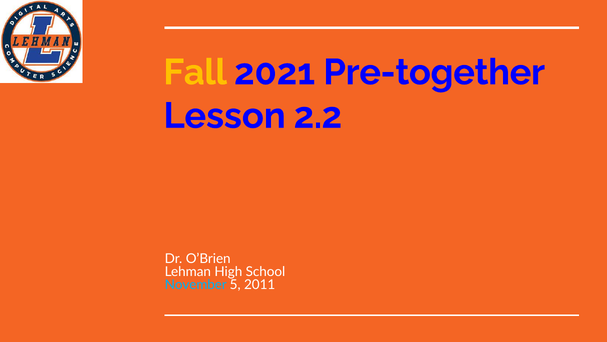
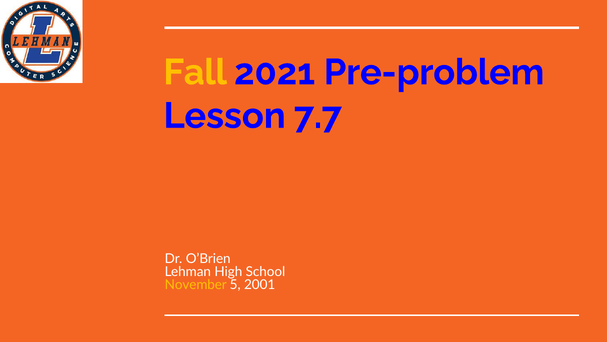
Pre-together: Pre-together -> Pre-problem (434, 72)
2.2: 2.2 -> 7.7 (318, 116)
November colour: light blue -> yellow (196, 284)
2011: 2011 -> 2001 (260, 284)
